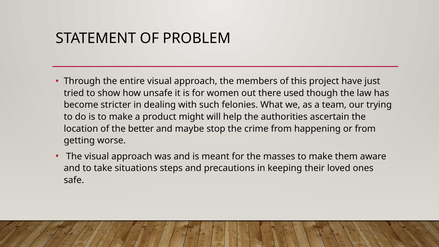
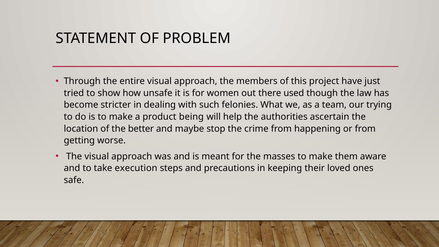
might: might -> being (191, 117)
situations: situations -> execution (136, 168)
